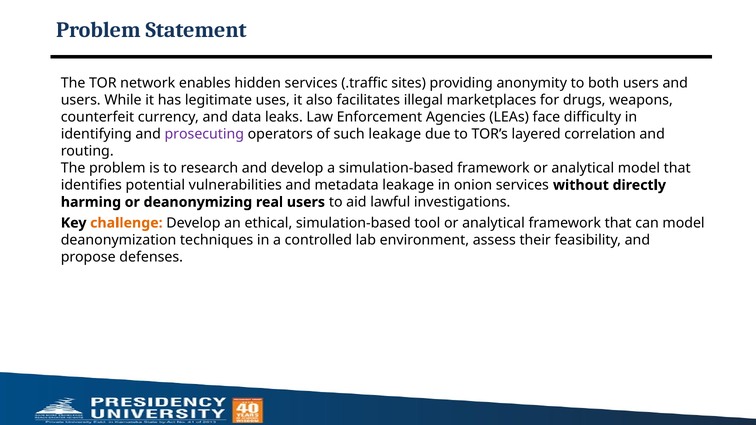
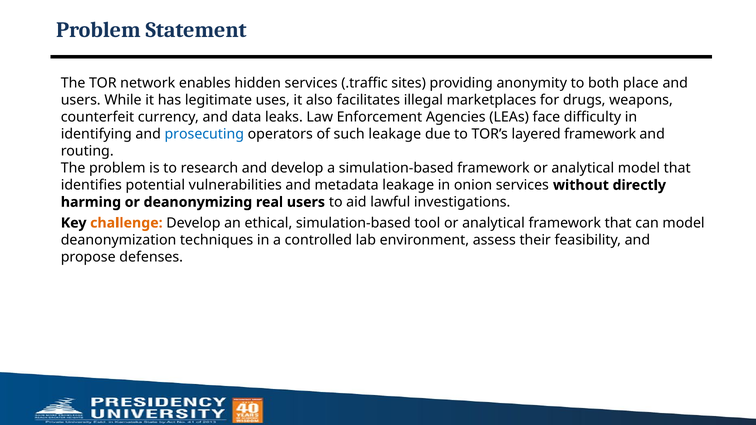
both users: users -> place (641, 83)
prosecuting colour: purple -> blue (204, 134)
layered correlation: correlation -> framework (600, 134)
